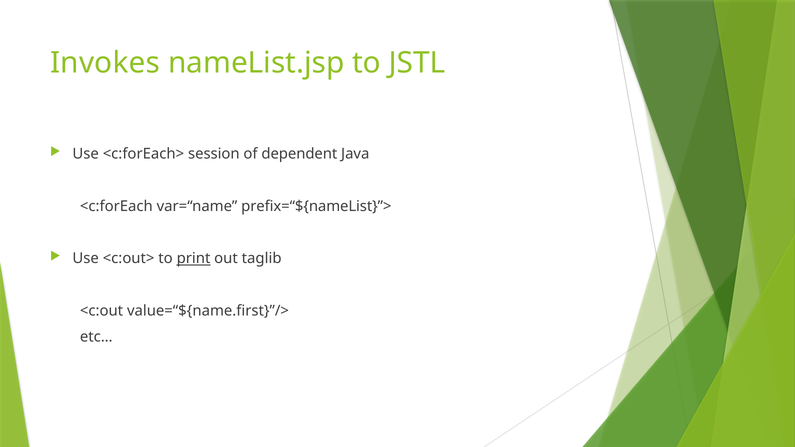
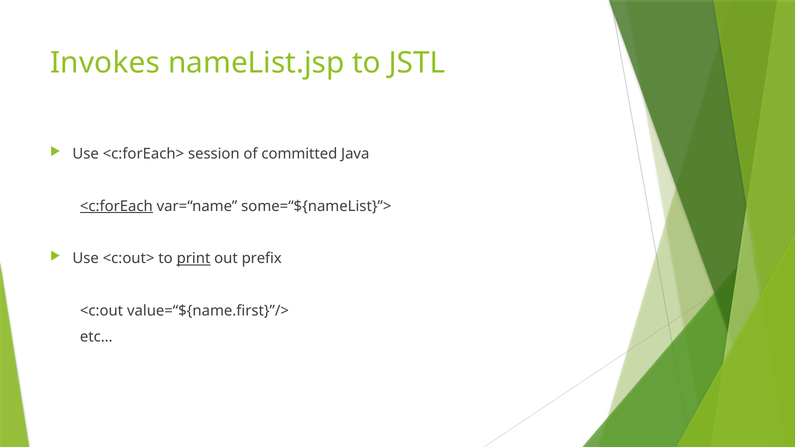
dependent: dependent -> committed (299, 154)
<c:forEach underline: none -> present (116, 206)
prefix=“${nameList}”>: prefix=“${nameList}”> -> some=“${nameList}”> (316, 206)
taglib: taglib -> prefix (262, 259)
